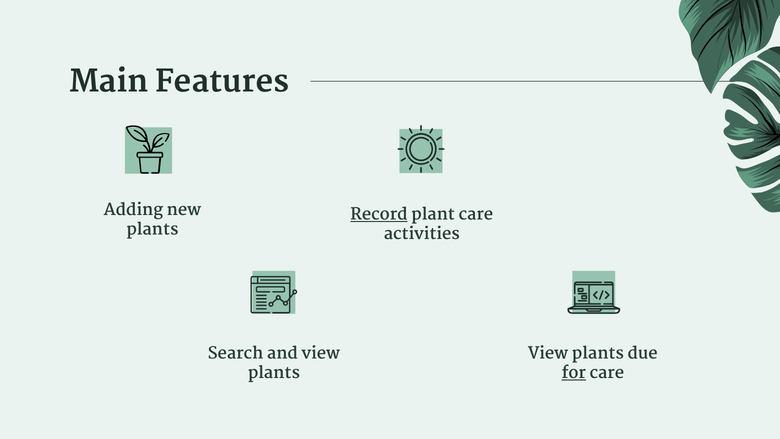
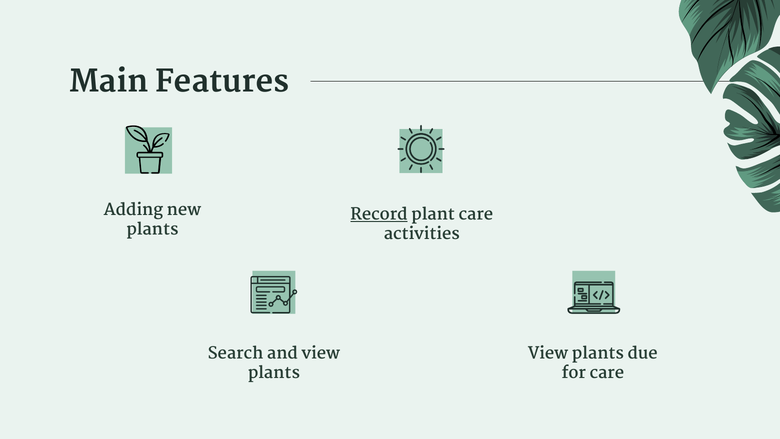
for underline: present -> none (574, 373)
